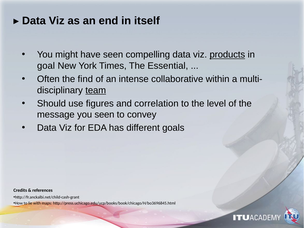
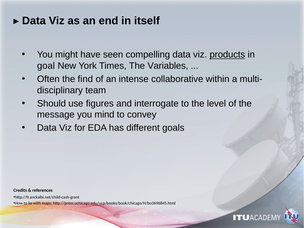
Essential: Essential -> Variables (168, 66)
team underline: present -> none (96, 90)
correlation: correlation -> interrogate (156, 103)
you seen: seen -> mind (104, 115)
